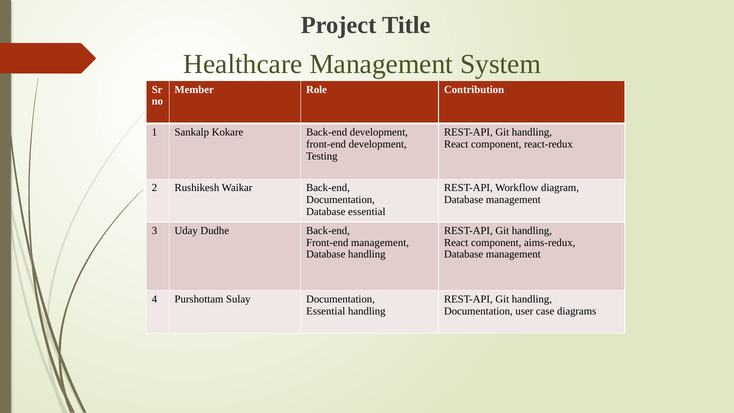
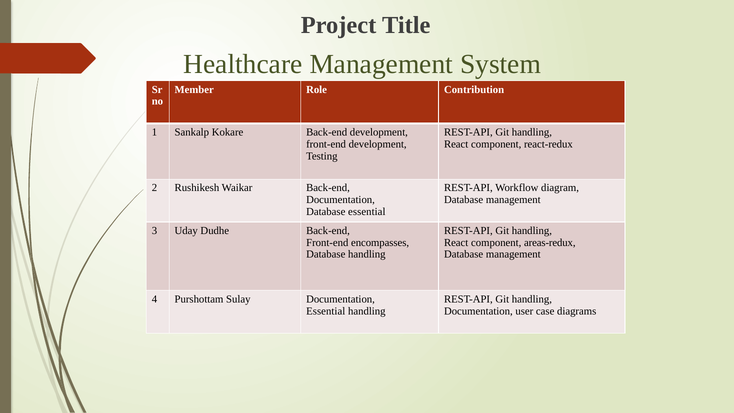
Front-end management: management -> encompasses (380, 242)
aims-redux: aims-redux -> areas-redux (550, 242)
